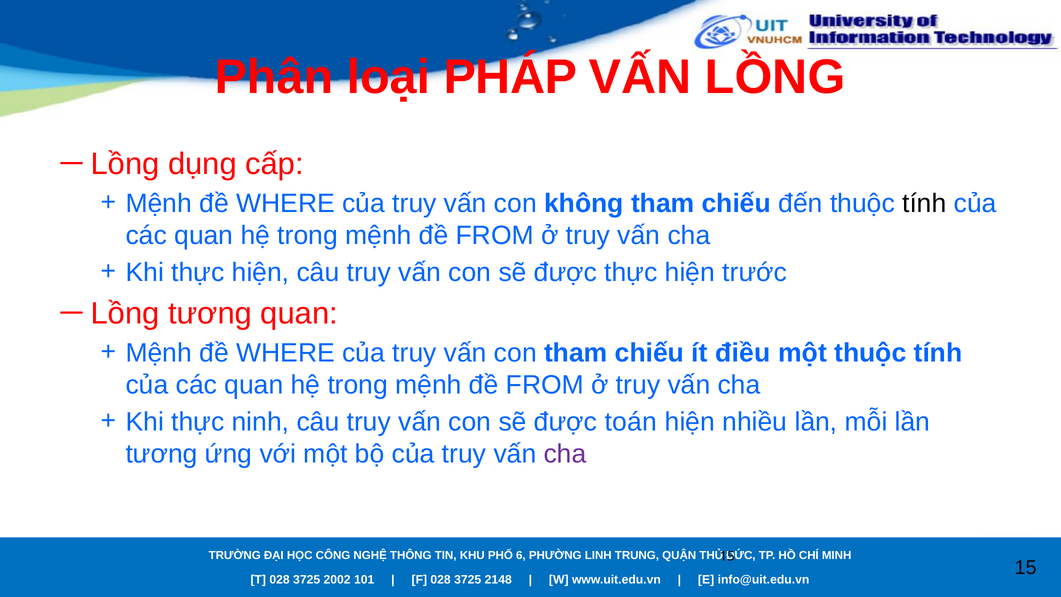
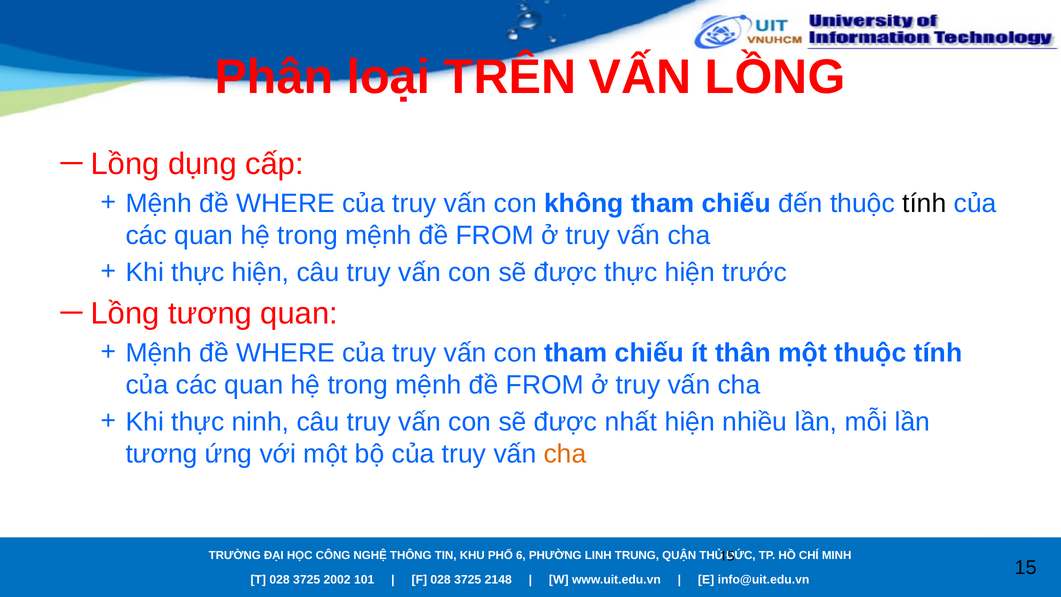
PHÁP: PHÁP -> TRÊN (510, 77)
điều: điều -> thân (743, 353)
toán: toán -> nhất (631, 422)
cha colour: purple -> orange (565, 454)
